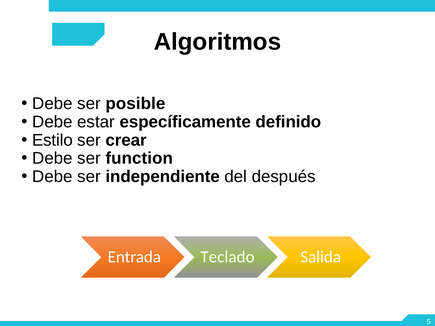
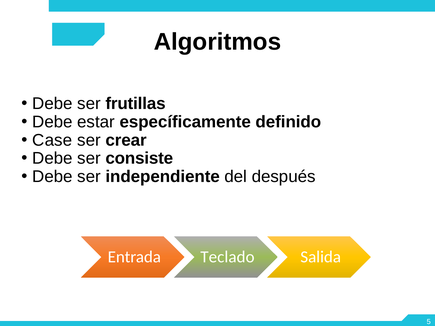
posible: posible -> frutillas (136, 104)
Estilo: Estilo -> Case (52, 140)
function: function -> consiste (139, 159)
